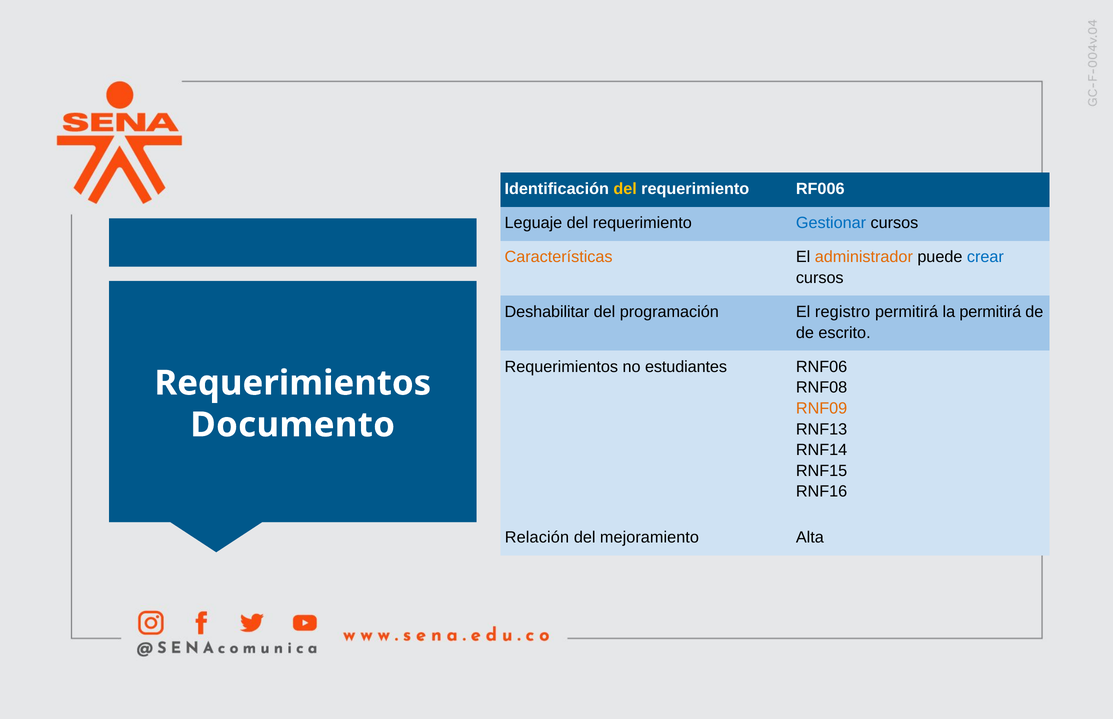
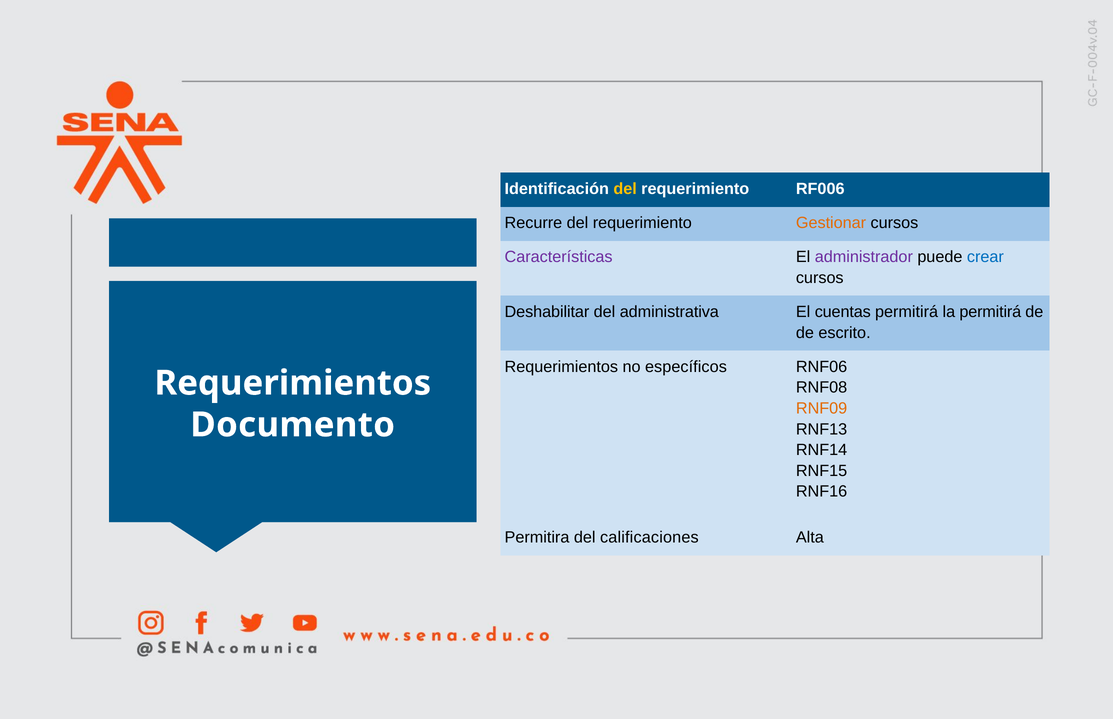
Leguaje: Leguaje -> Recurre (533, 223)
Gestionar colour: blue -> orange (831, 223)
Características colour: orange -> purple (559, 257)
administrador colour: orange -> purple (864, 257)
programación: programación -> administrativa (669, 312)
registro: registro -> cuentas (843, 312)
estudiantes: estudiantes -> específicos (686, 367)
Relación: Relación -> Permitira (537, 537)
mejoramiento: mejoramiento -> calificaciones (649, 537)
